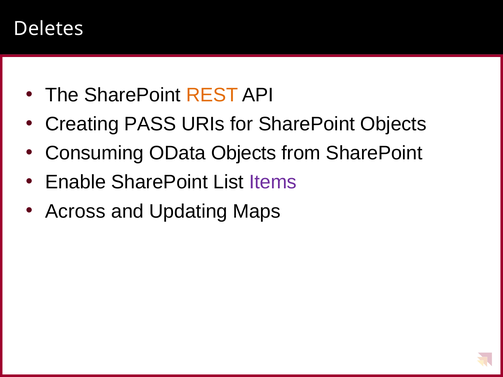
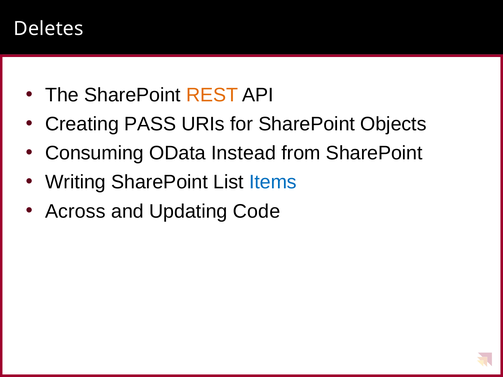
OData Objects: Objects -> Instead (244, 153)
Enable: Enable -> Writing (75, 182)
Items colour: purple -> blue (273, 182)
Maps: Maps -> Code (257, 211)
